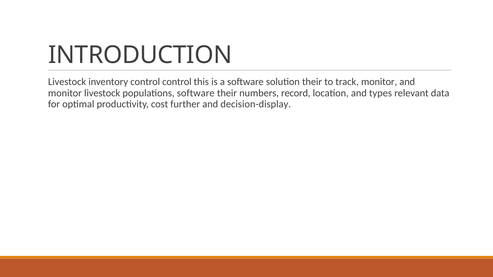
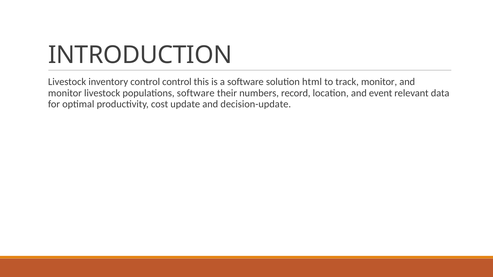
solution their: their -> html (312, 82)
types: types -> event (381, 93)
further: further -> update (185, 104)
decision-display: decision-display -> decision-update (256, 104)
